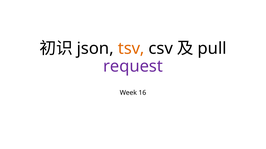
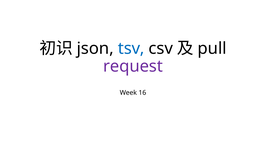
tsv colour: orange -> blue (131, 49)
